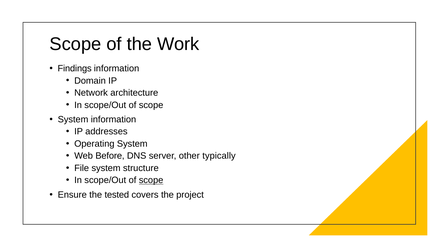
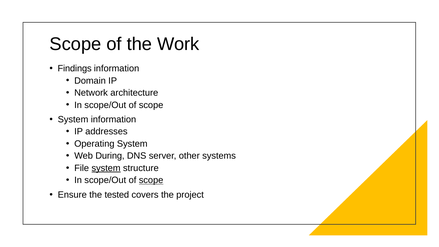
Before: Before -> During (110, 156)
typically: typically -> systems (219, 156)
system underline: none -> present (106, 168)
